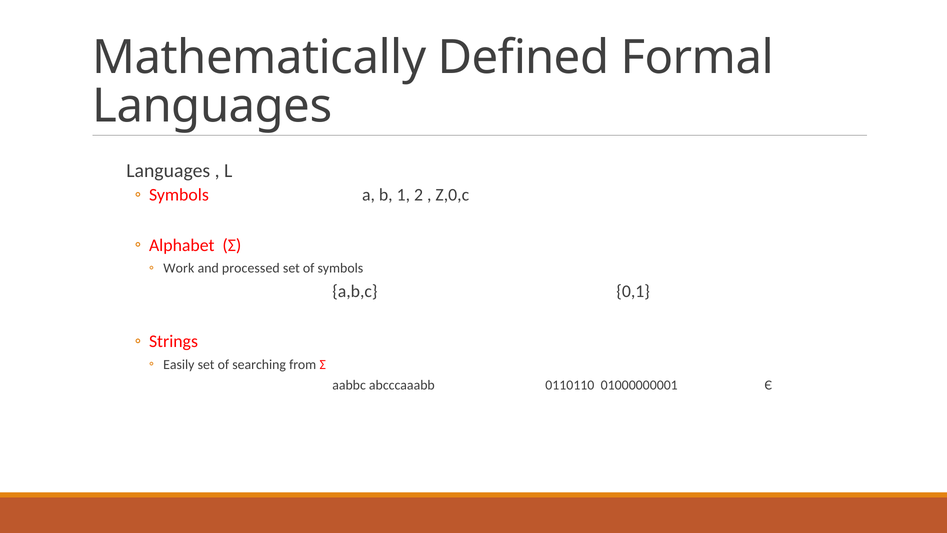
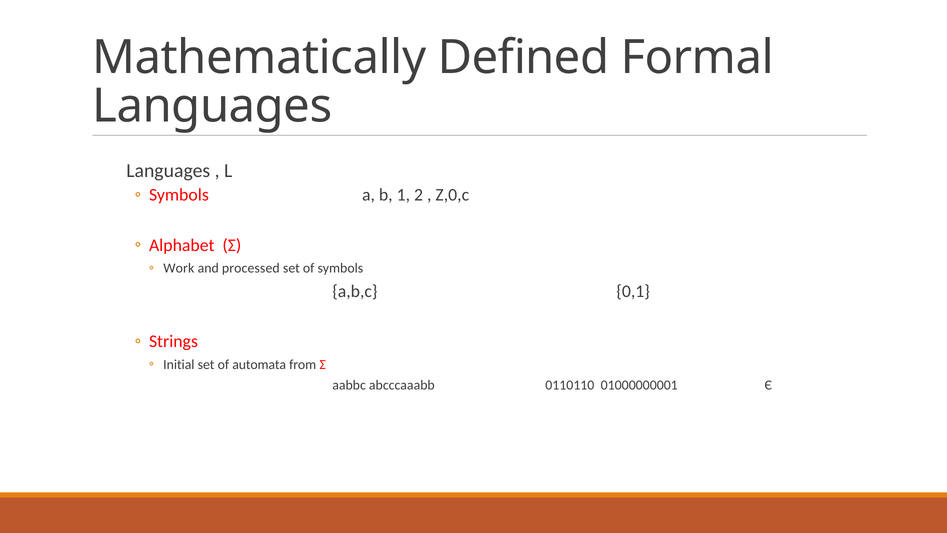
Easily: Easily -> Initial (179, 364)
searching: searching -> automata (259, 364)
